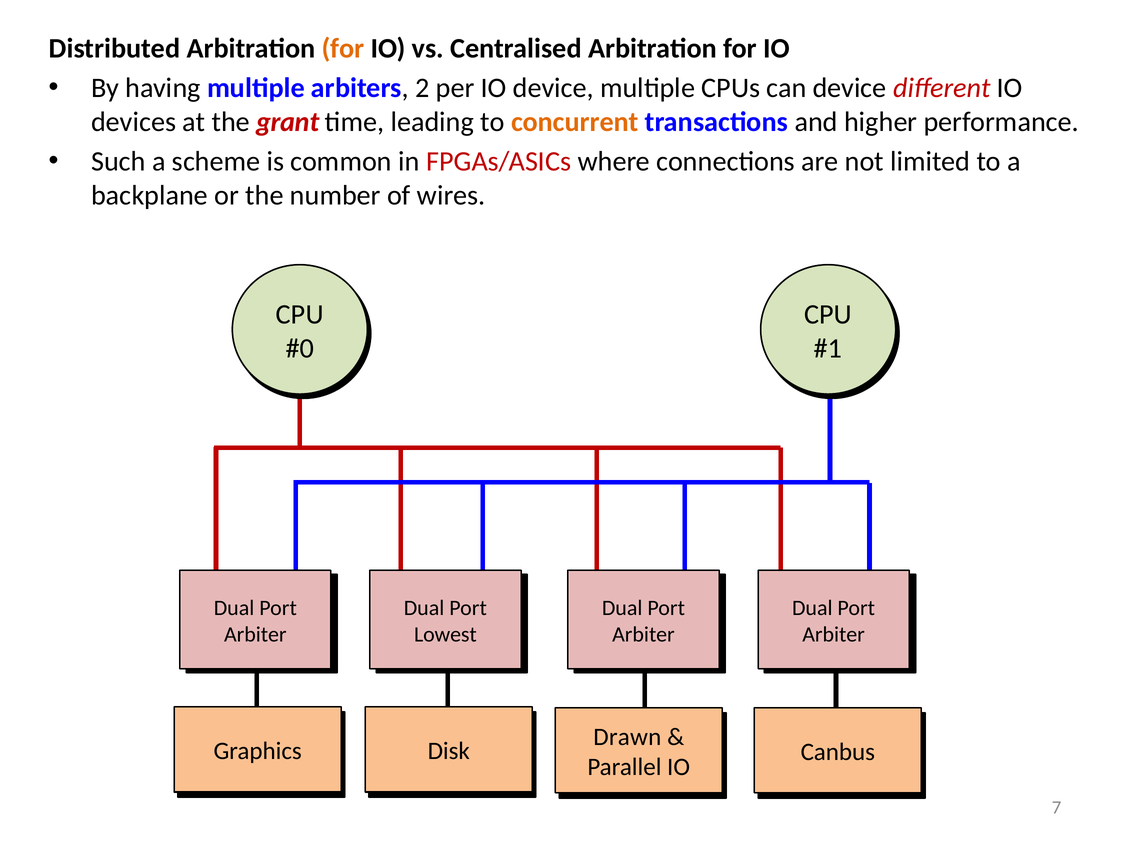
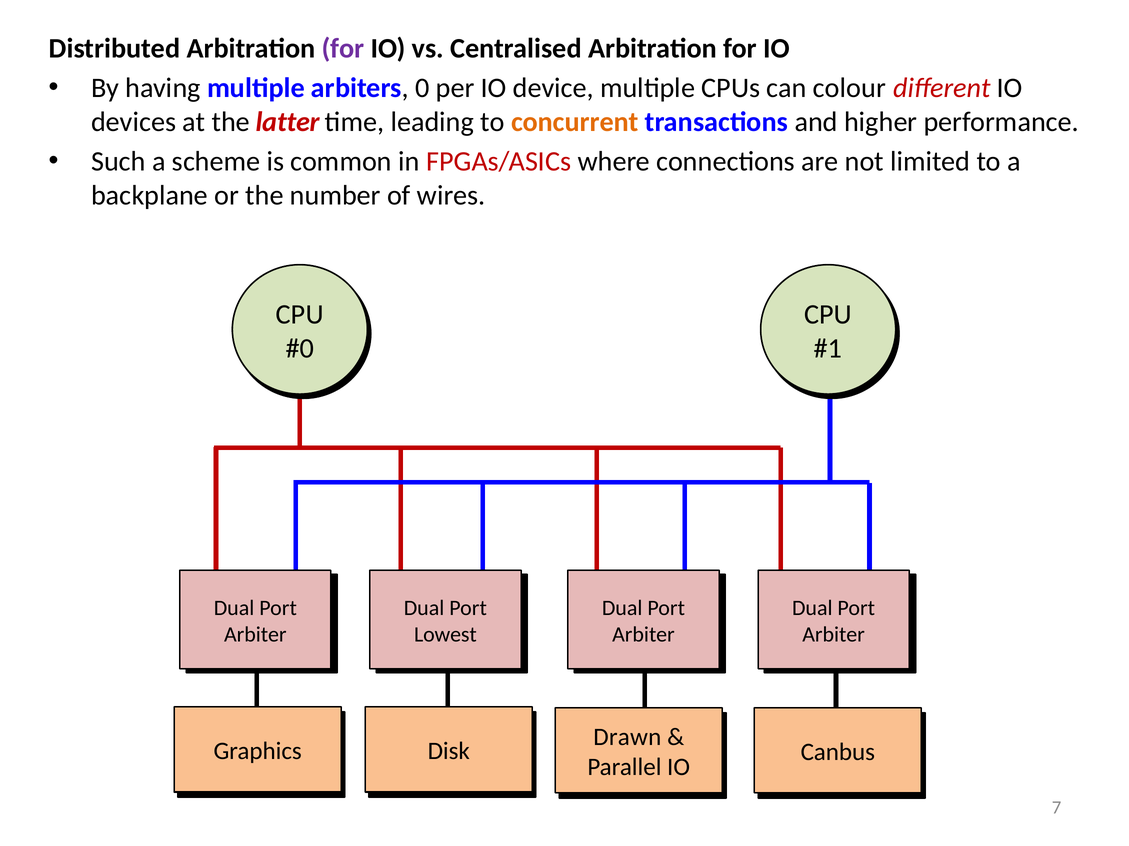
for colour: orange -> purple (343, 49)
2: 2 -> 0 (422, 88)
can device: device -> colour (849, 88)
grant: grant -> latter (288, 122)
